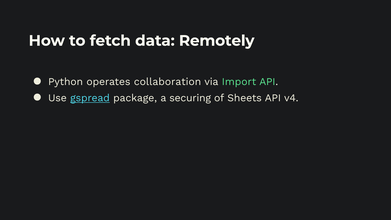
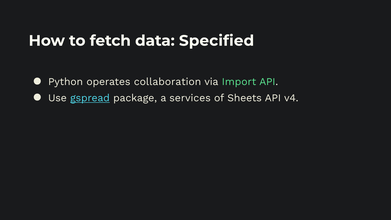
Remotely: Remotely -> Specified (217, 41)
securing: securing -> services (190, 98)
